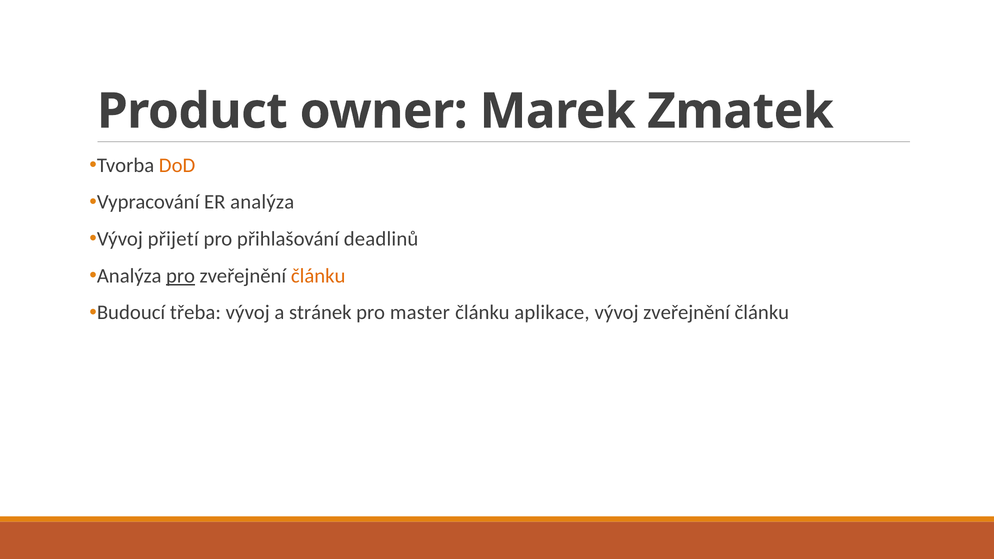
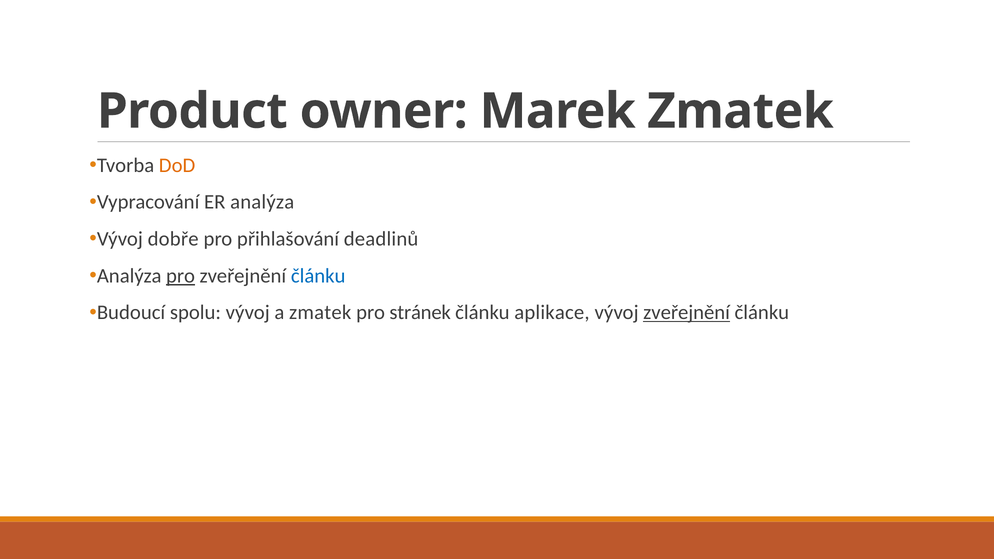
přijetí: přijetí -> dobře (173, 239)
článku colour: orange -> blue (318, 276)
třeba: třeba -> spolu (195, 313)
a stránek: stránek -> zmatek (320, 313)
master: master -> stránek (420, 313)
zveřejnění underline: none -> present (687, 313)
